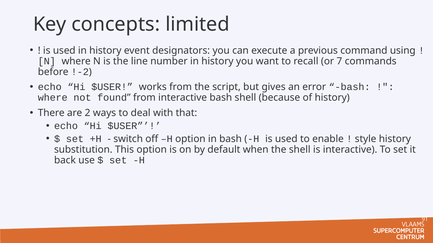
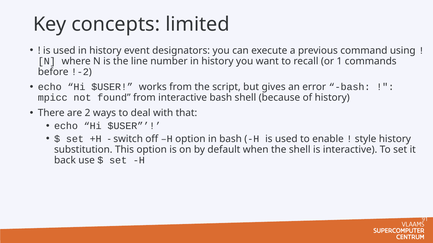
7: 7 -> 1 (339, 61)
where: where -> mpicc (53, 98)
